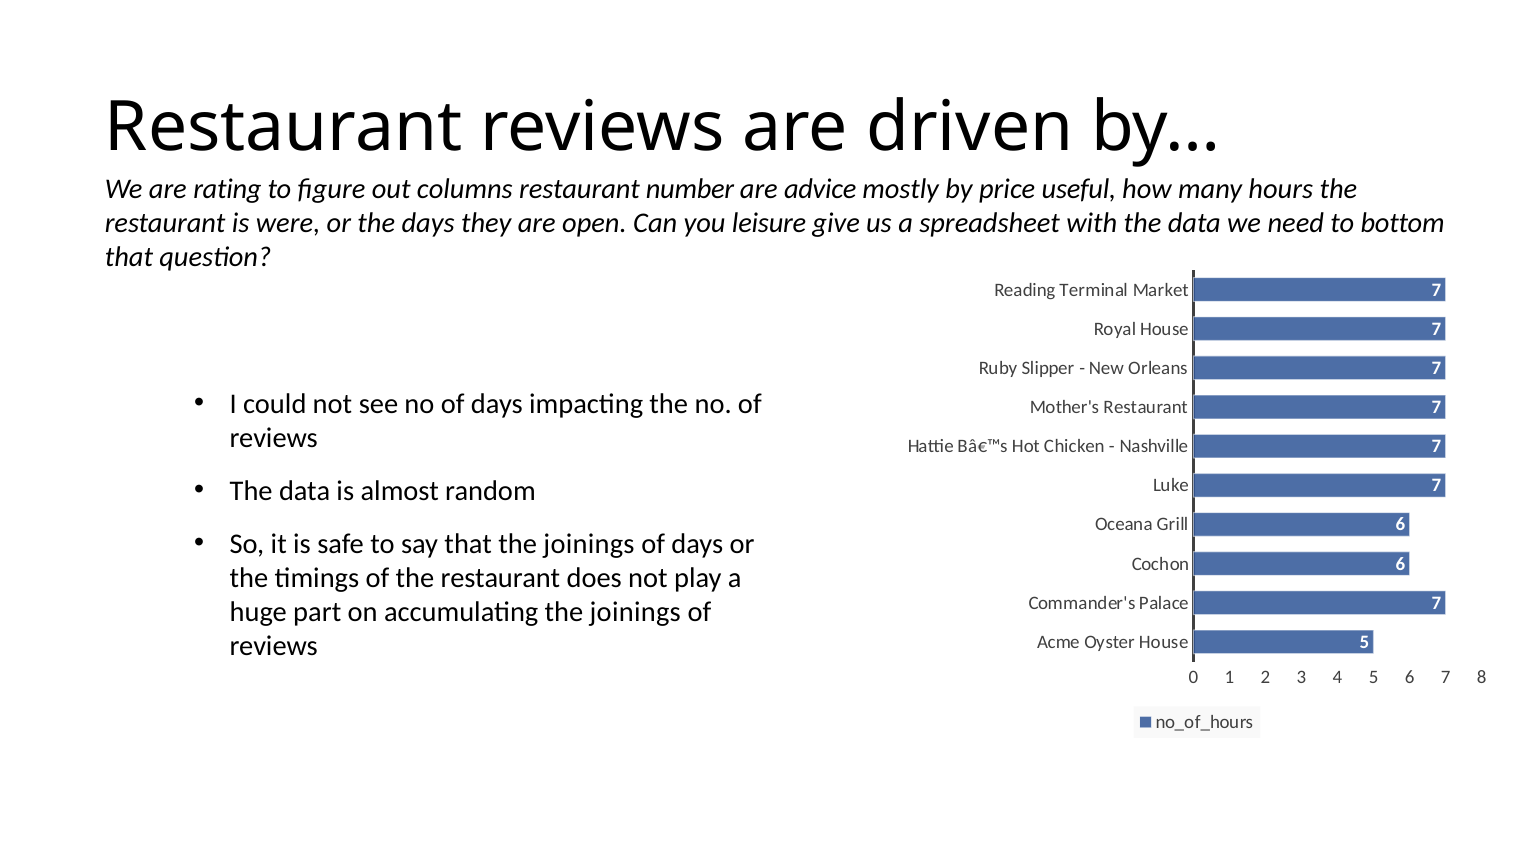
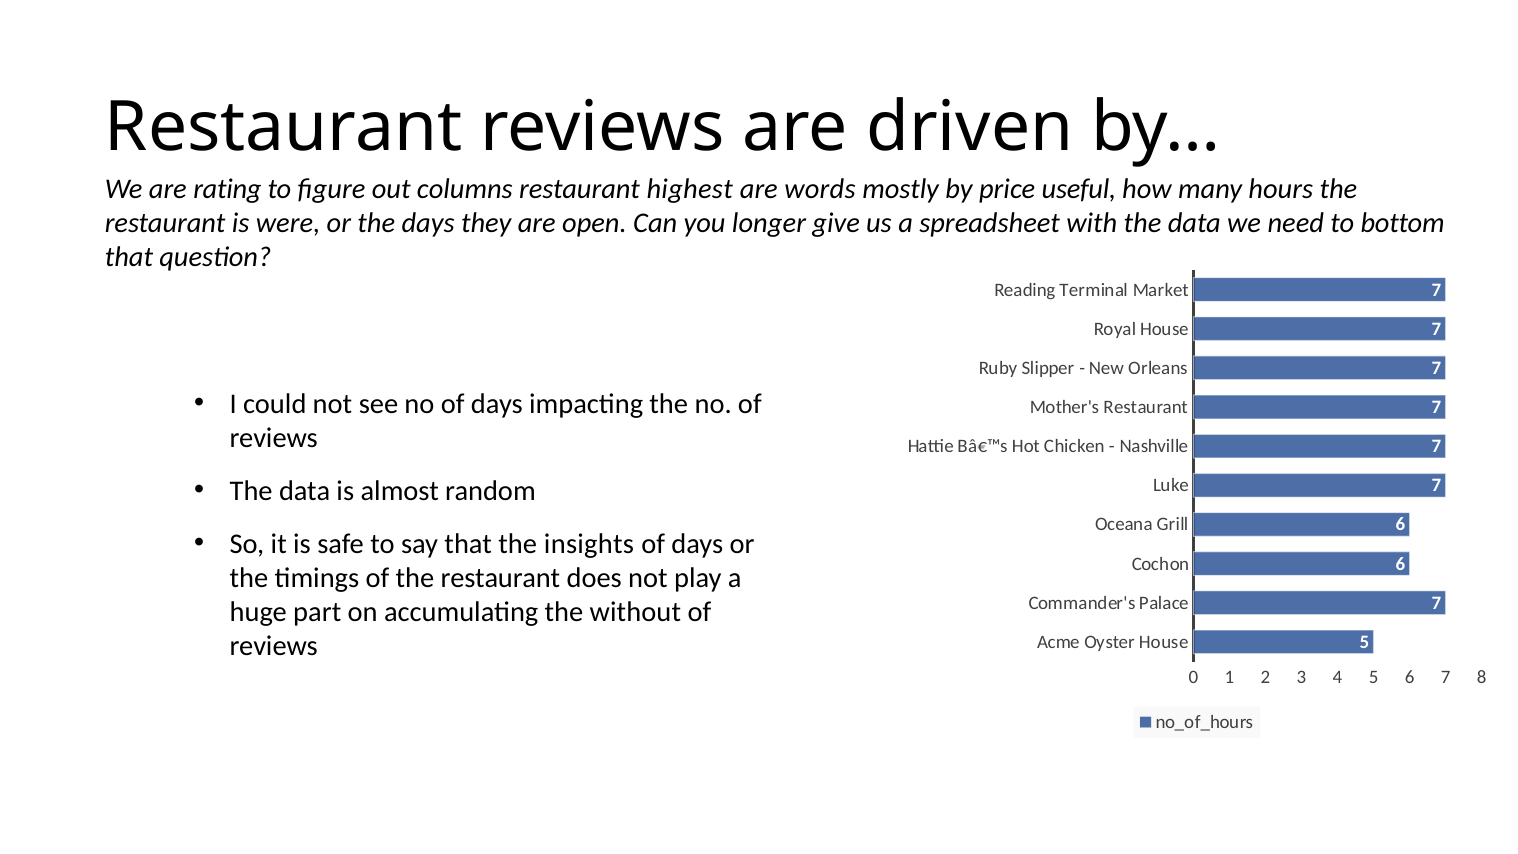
number: number -> highest (690, 189)
advice: advice -> words (820, 189)
leisure: leisure -> longer (769, 223)
that the joinings: joinings -> insights (589, 544)
accumulating the joinings: joinings -> without (635, 612)
